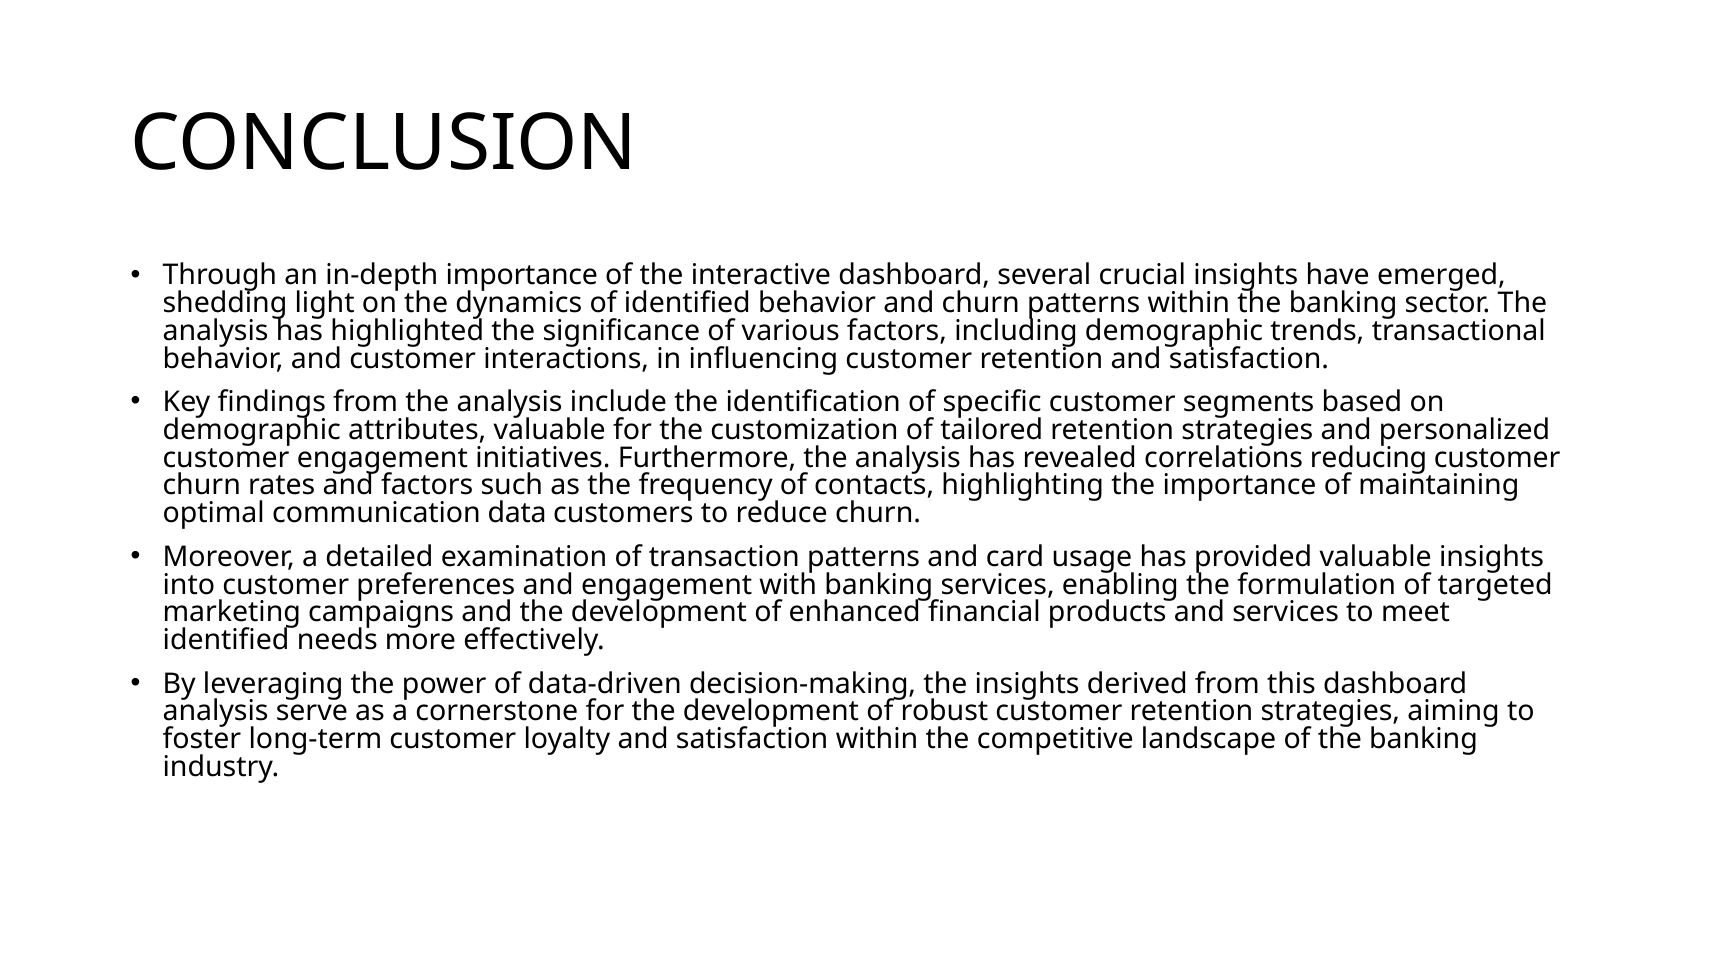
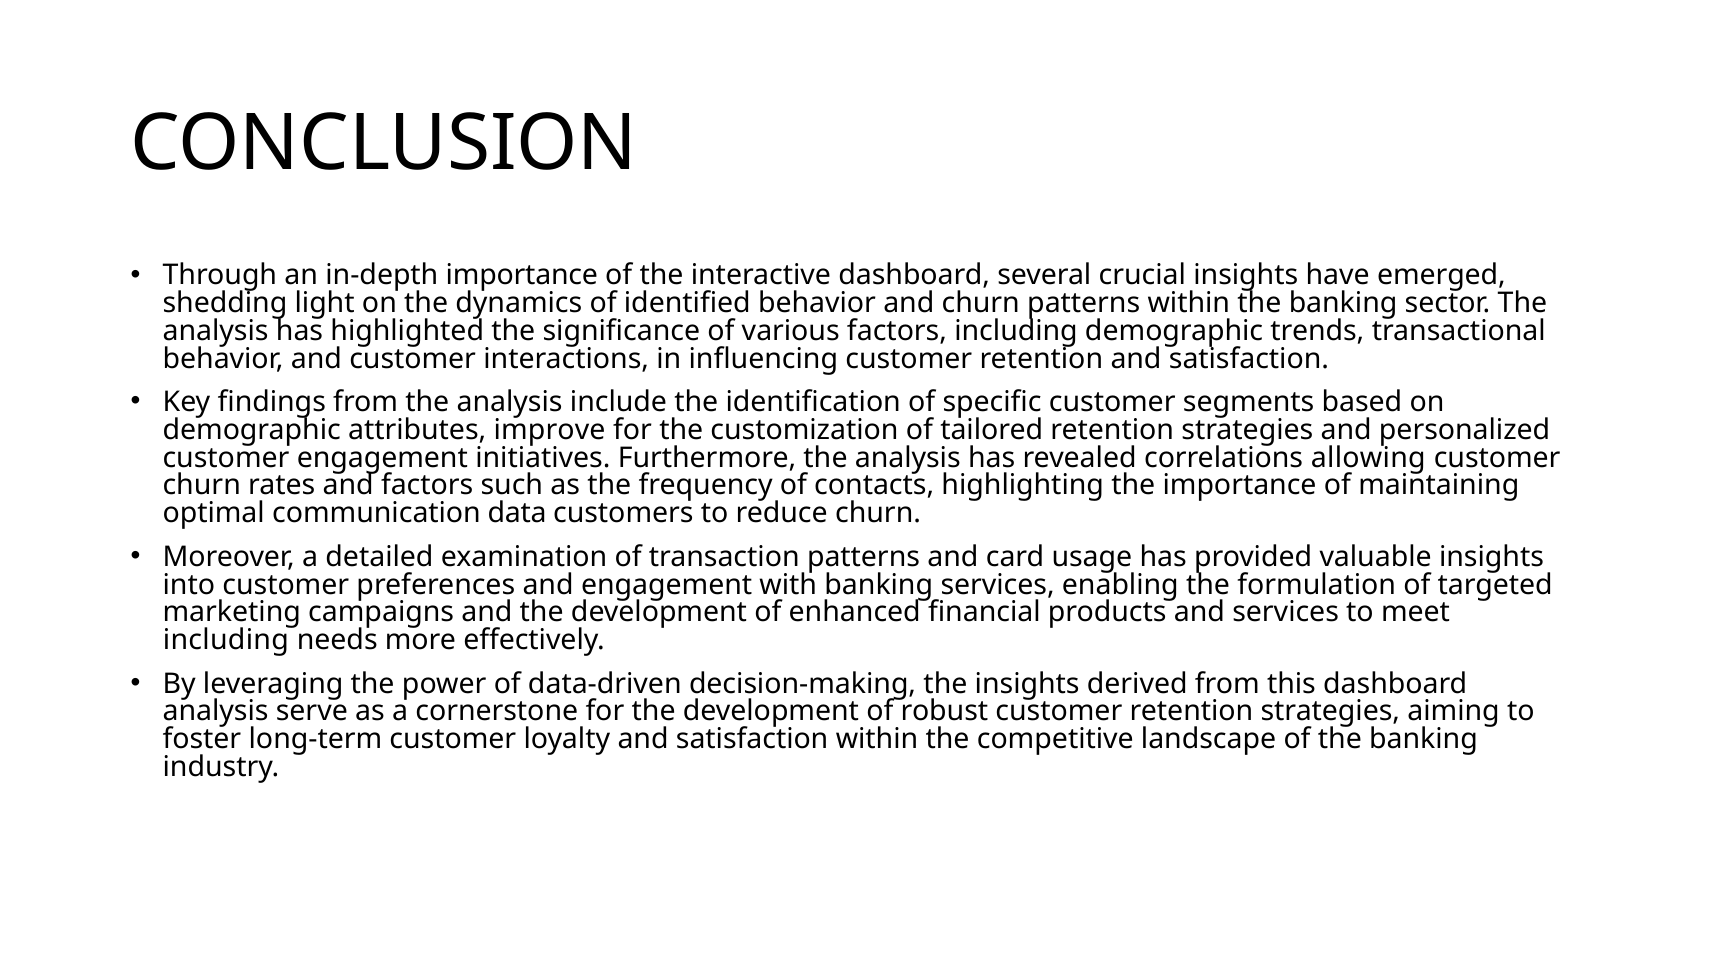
attributes valuable: valuable -> improve (550, 430)
reducing: reducing -> allowing (1368, 458)
identified: identified -> including (226, 640)
